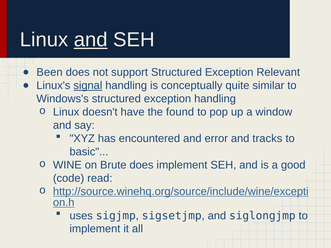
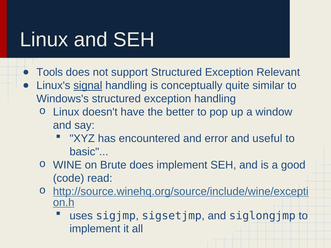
and underline: present -> none (91, 40)
Been: Been -> Tools (50, 72)
found: found -> better (180, 112)
tracks: tracks -> useful (267, 139)
